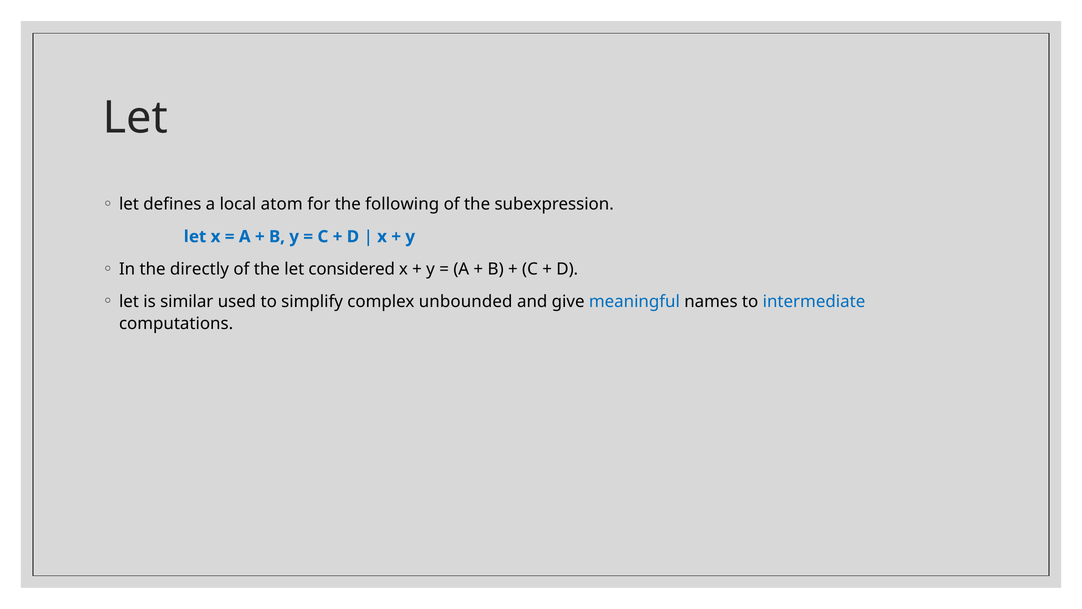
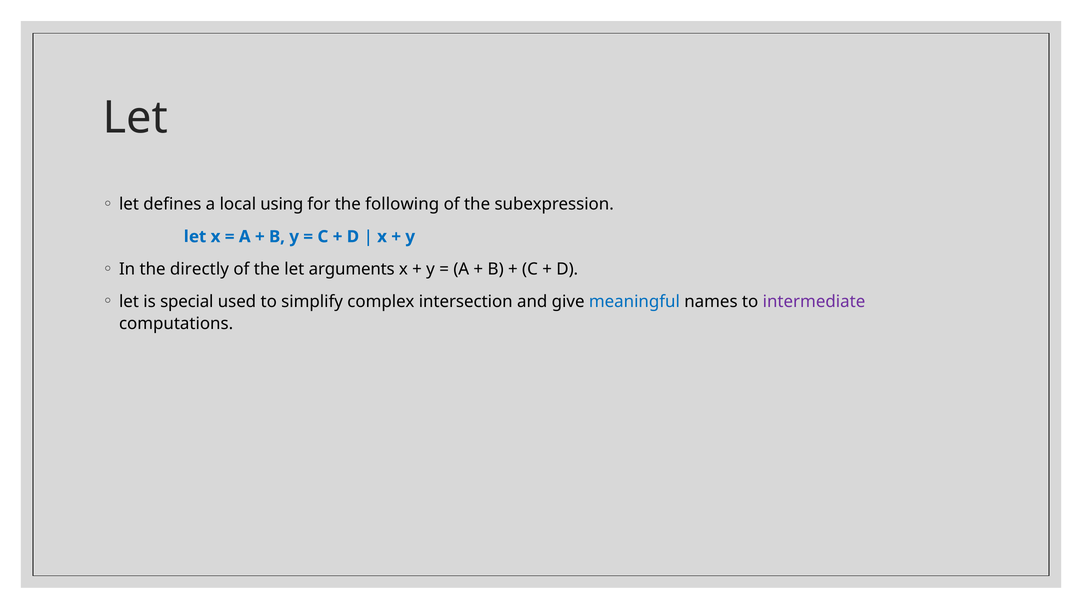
atom: atom -> using (282, 204)
considered: considered -> arguments (352, 269)
similar: similar -> special (187, 301)
unbounded: unbounded -> intersection (466, 301)
intermediate colour: blue -> purple (814, 301)
